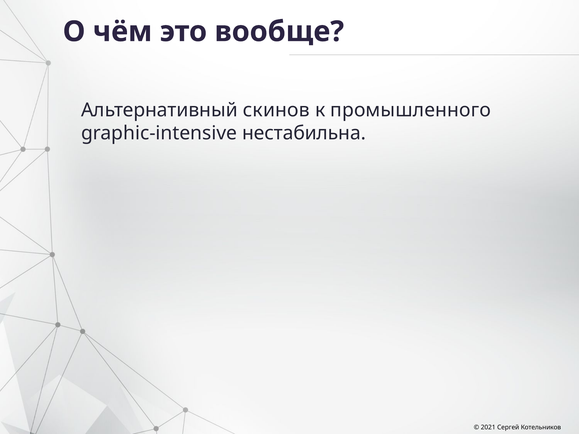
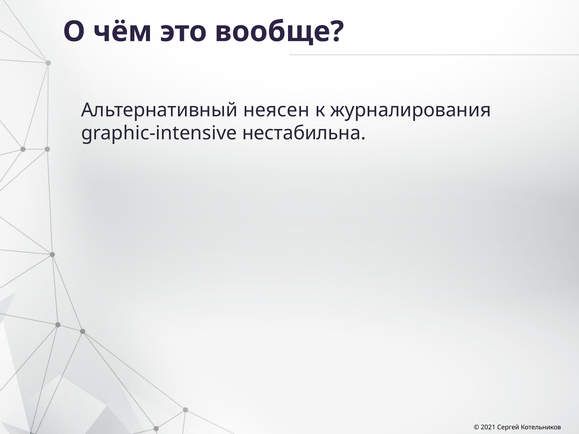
скинов: скинов -> неясен (276, 110)
промышленного: промышленного -> журналирования (411, 110)
